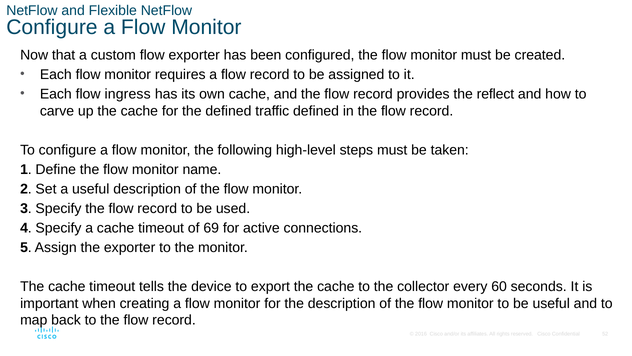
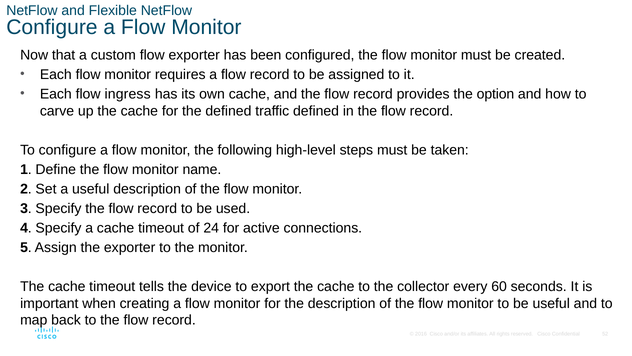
reflect: reflect -> option (495, 94)
69: 69 -> 24 (211, 228)
